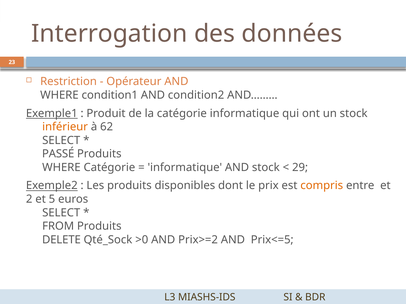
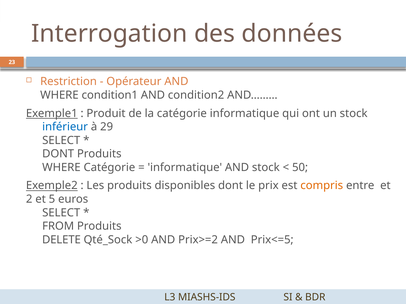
inférieur colour: orange -> blue (65, 127)
62: 62 -> 29 (107, 127)
PASSÉ: PASSÉ -> DONT (58, 154)
29: 29 -> 50 (300, 168)
